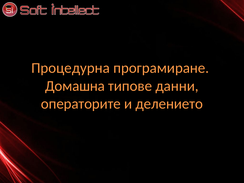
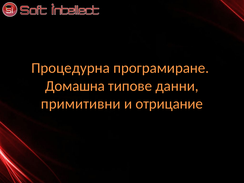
операторите: операторите -> примитивни (81, 104)
делението: делението -> отрицание (169, 104)
